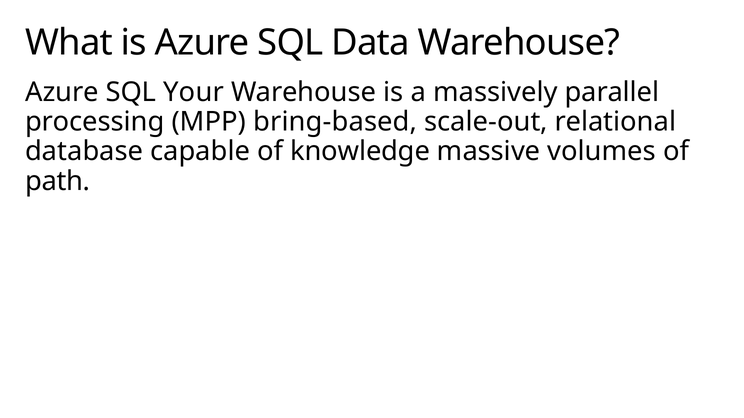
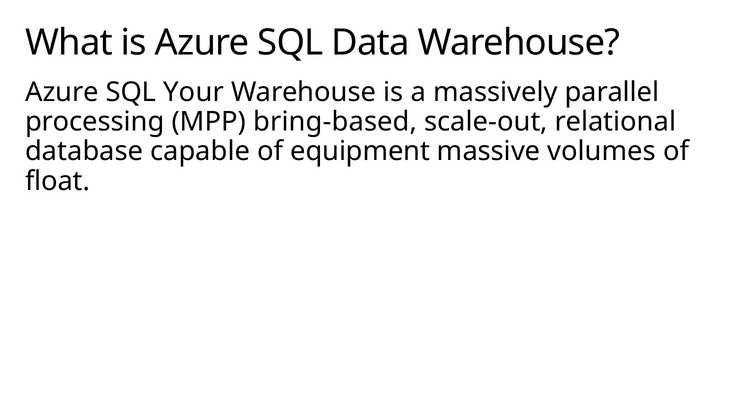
knowledge: knowledge -> equipment (360, 152)
path: path -> float (58, 181)
